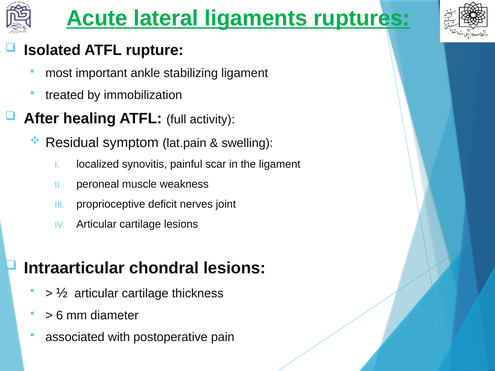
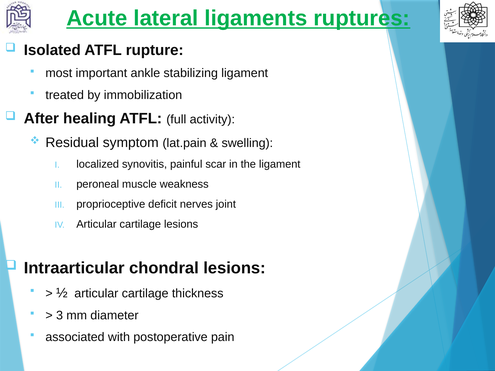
6: 6 -> 3 (60, 315)
